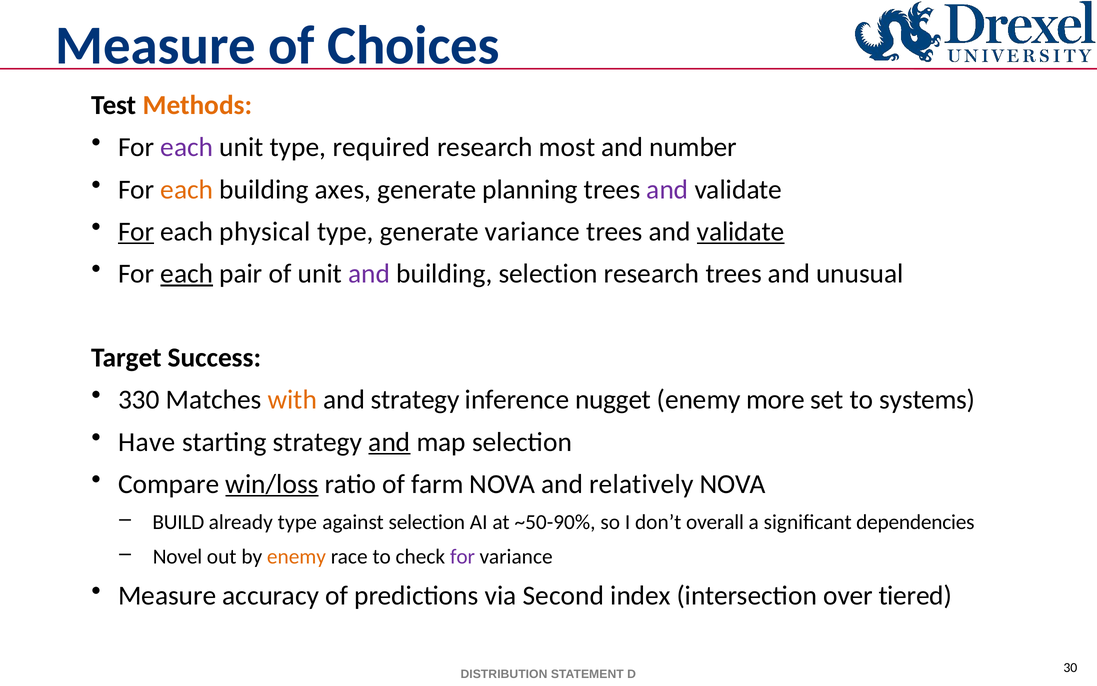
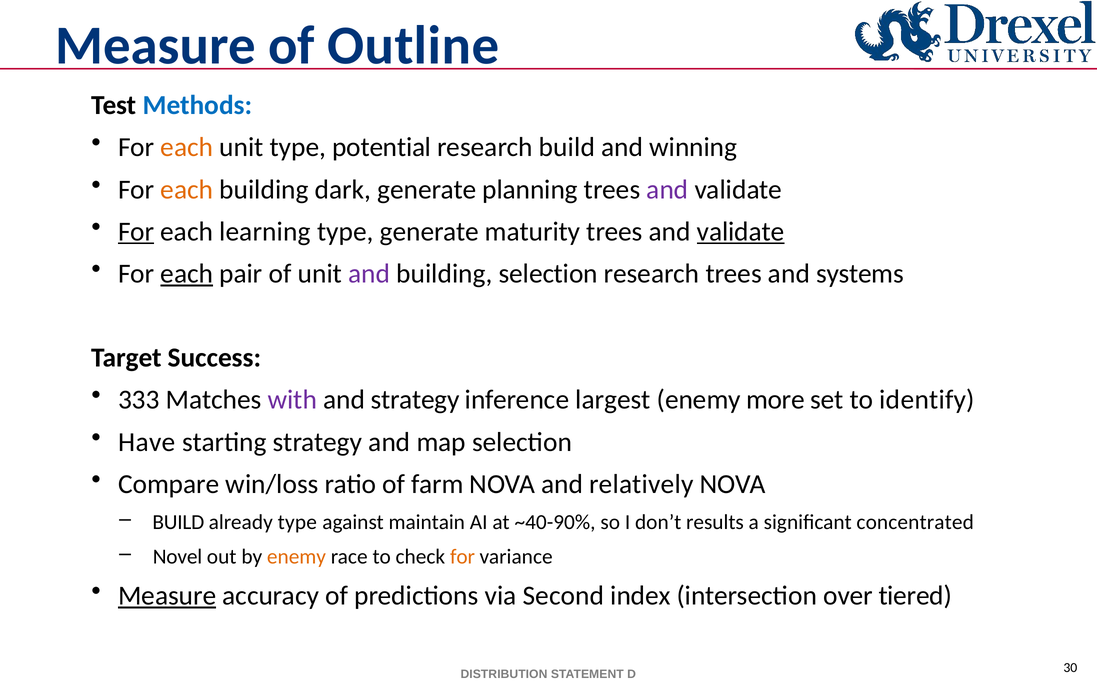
Choices: Choices -> Outline (413, 46)
Methods colour: orange -> blue (197, 105)
each colour: purple -> orange (187, 147)
required: required -> potential (382, 147)
research most: most -> build (567, 147)
number: number -> winning (693, 147)
axes: axes -> dark (343, 189)
physical: physical -> learning (265, 231)
generate variance: variance -> maturity (533, 231)
unusual: unusual -> systems (860, 273)
330: 330 -> 333 (139, 400)
with colour: orange -> purple (292, 400)
nugget: nugget -> largest (613, 400)
systems: systems -> identify (927, 400)
and underline: present -> none (389, 442)
win/loss underline: present -> none (272, 484)
against selection: selection -> maintain (427, 522)
~50-90%: ~50-90% -> ~40-90% (555, 522)
overall: overall -> results (715, 522)
dependencies: dependencies -> concentrated (915, 522)
for colour: purple -> orange (462, 557)
Measure underline: none -> present (167, 595)
